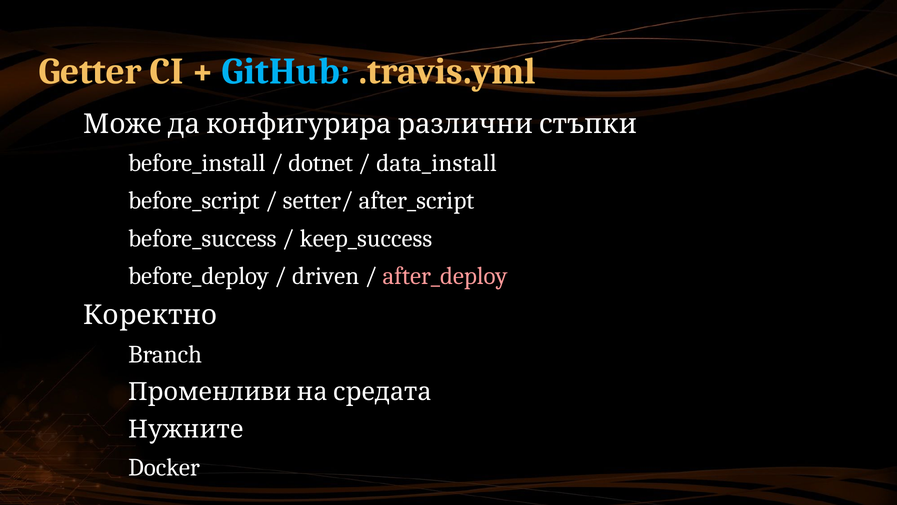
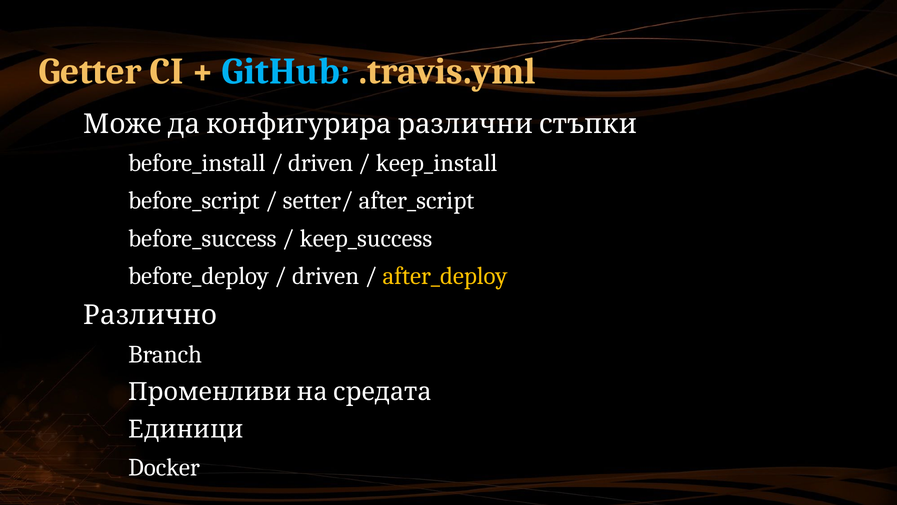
dotnet: dotnet -> driven (321, 163)
data_install: data_install -> keep_install (437, 163)
after_deploy colour: pink -> yellow (445, 276)
Коректно: Коректно -> Различно (150, 315)
Нужните: Нужните -> Единици (186, 429)
